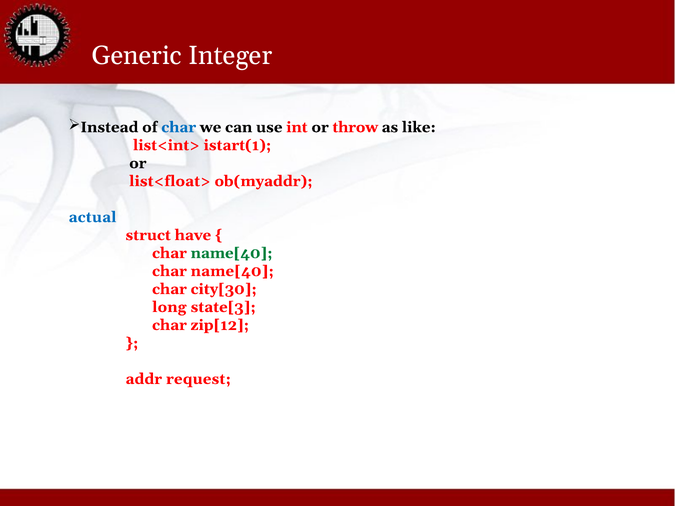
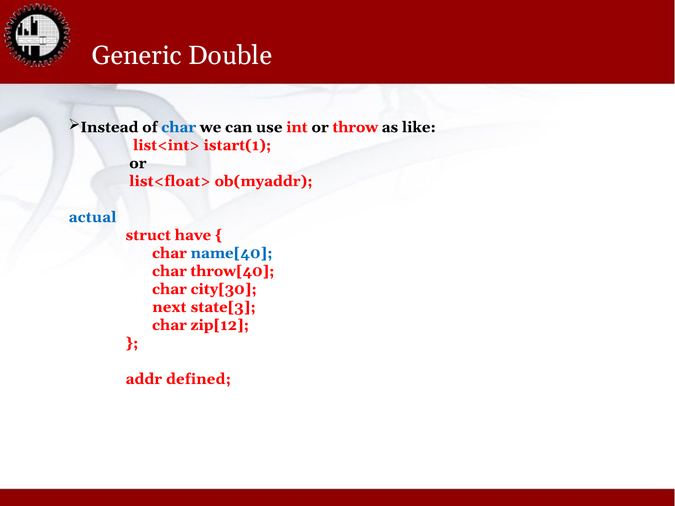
Integer: Integer -> Double (230, 56)
name[40 colour: green -> blue (232, 253)
name[40: name[40 -> throw[40 (232, 271)
long: long -> next (169, 307)
request: request -> defined (199, 379)
